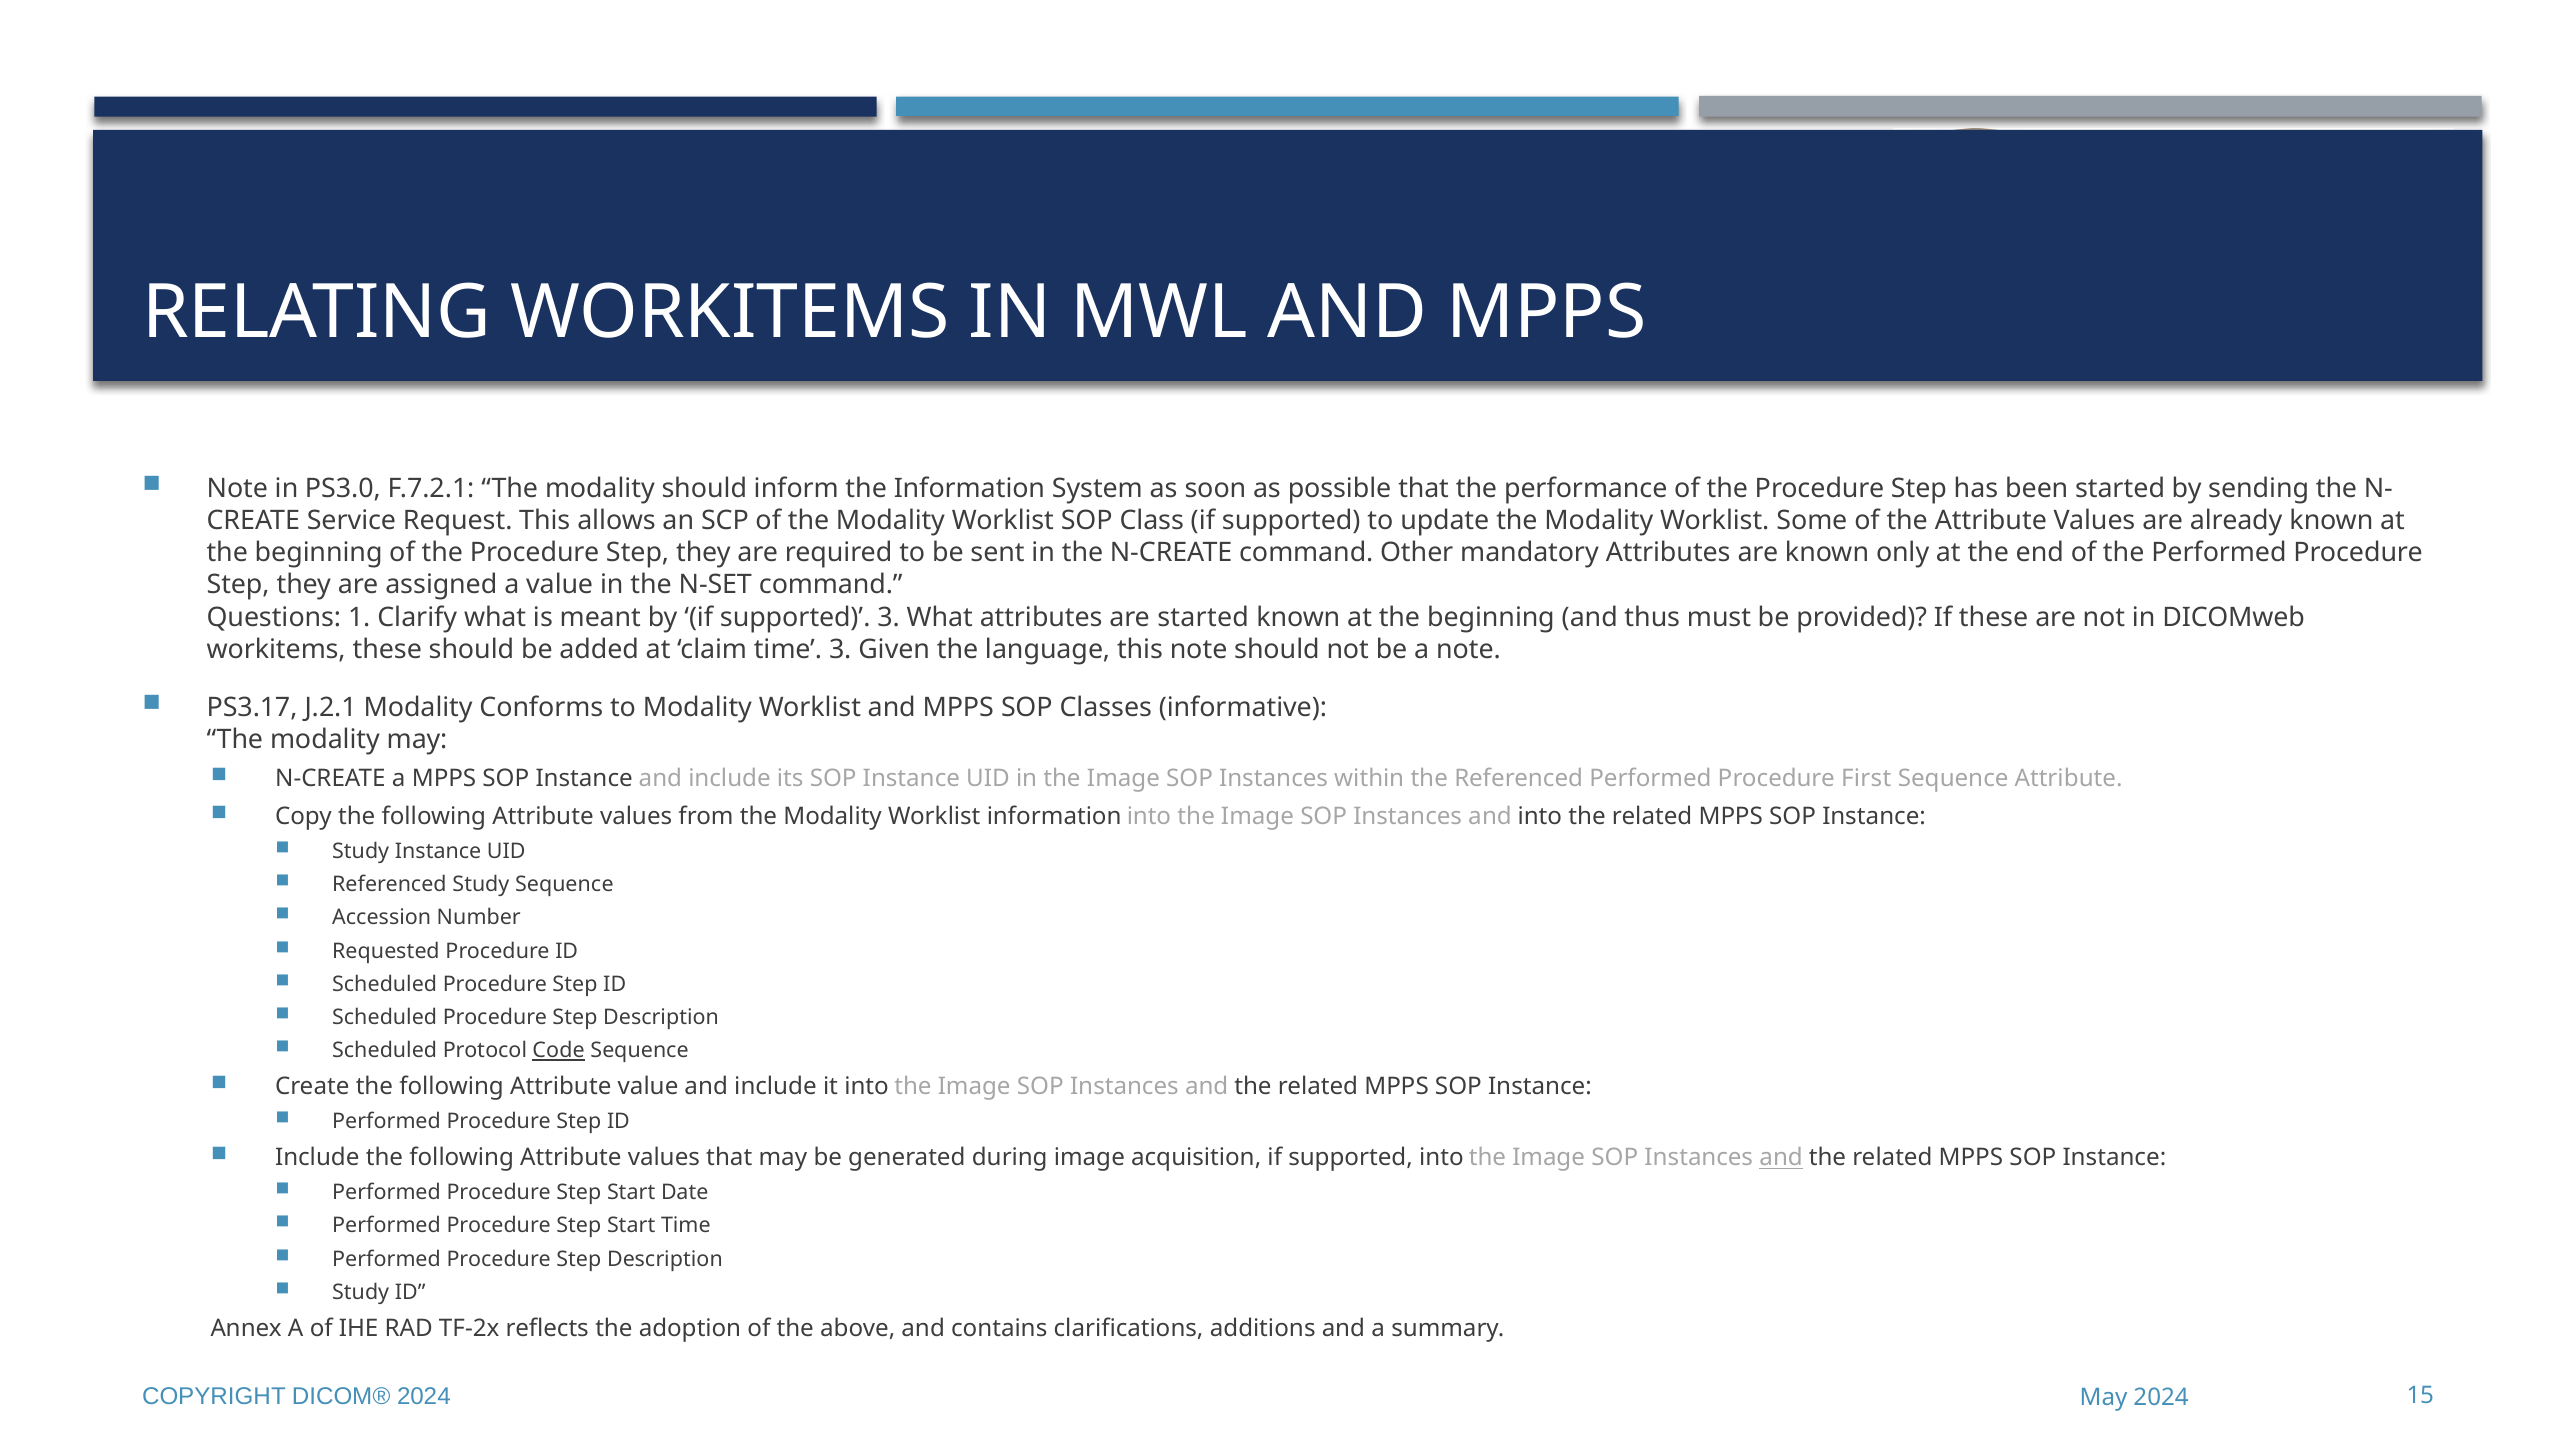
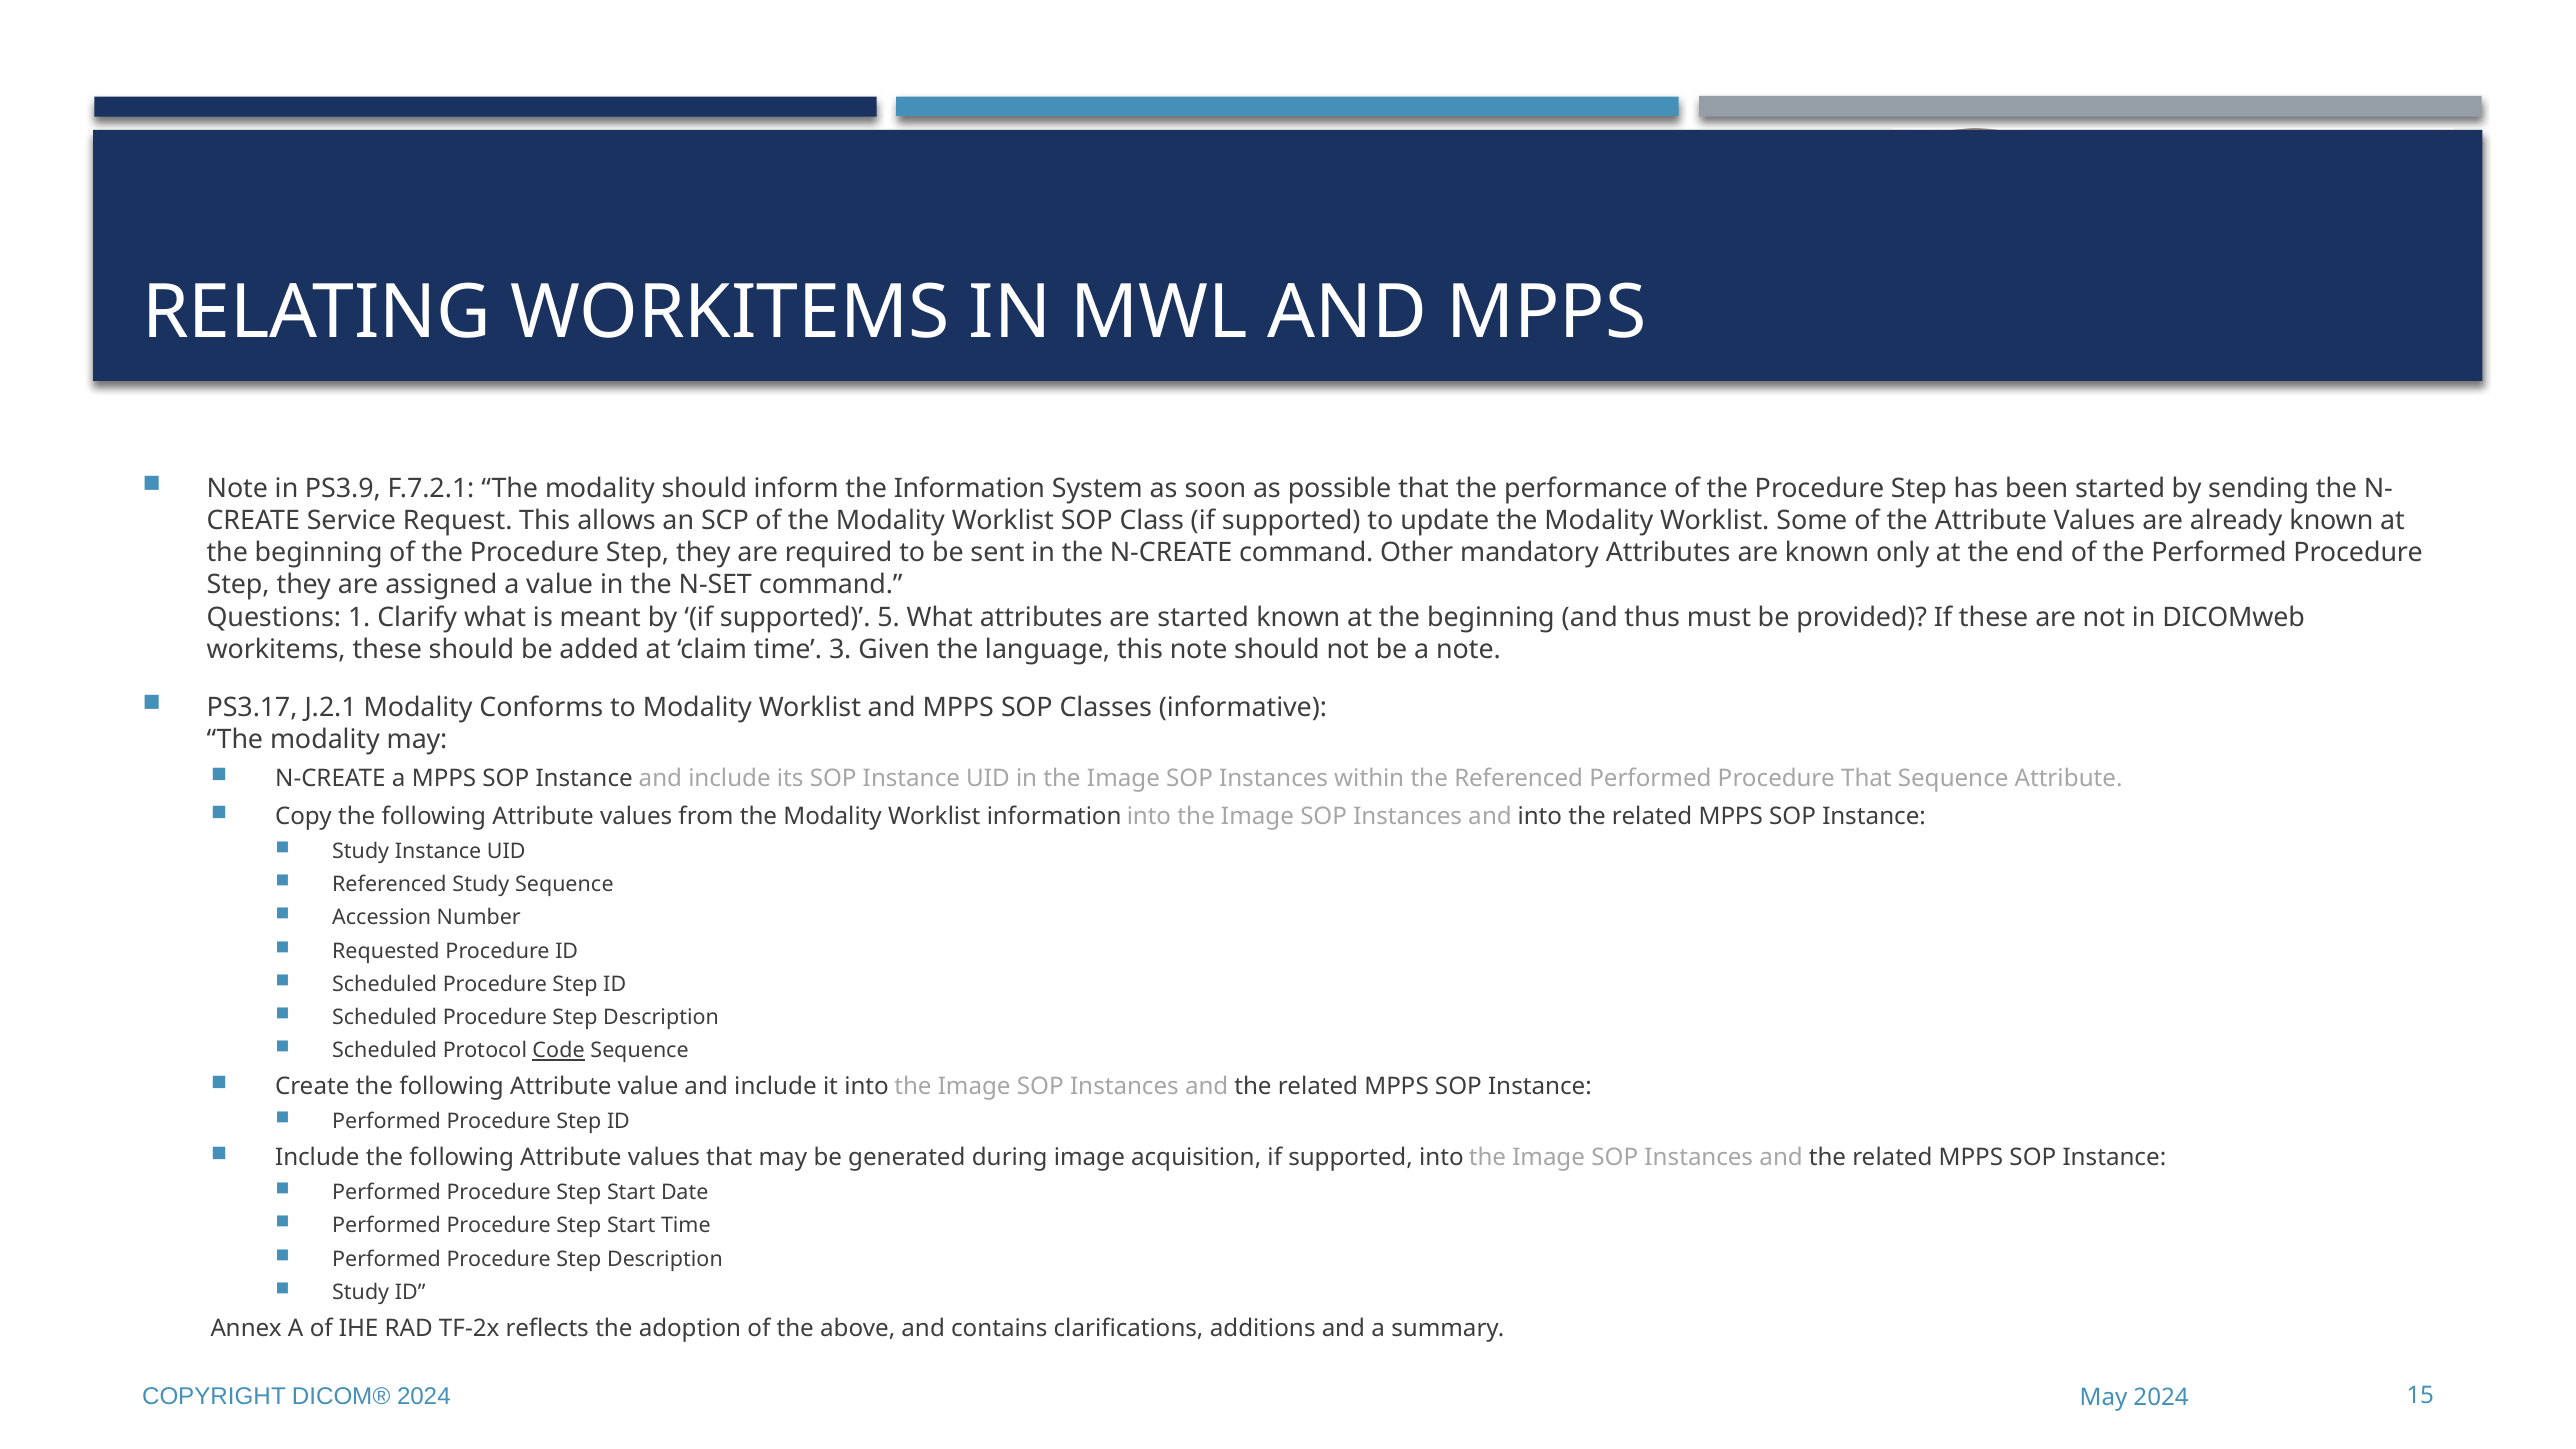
PS3.0: PS3.0 -> PS3.9 (343, 488)
supported 3: 3 -> 5 (889, 617)
Procedure First: First -> That (1866, 779)
and underline: present -> none (1781, 1158)
